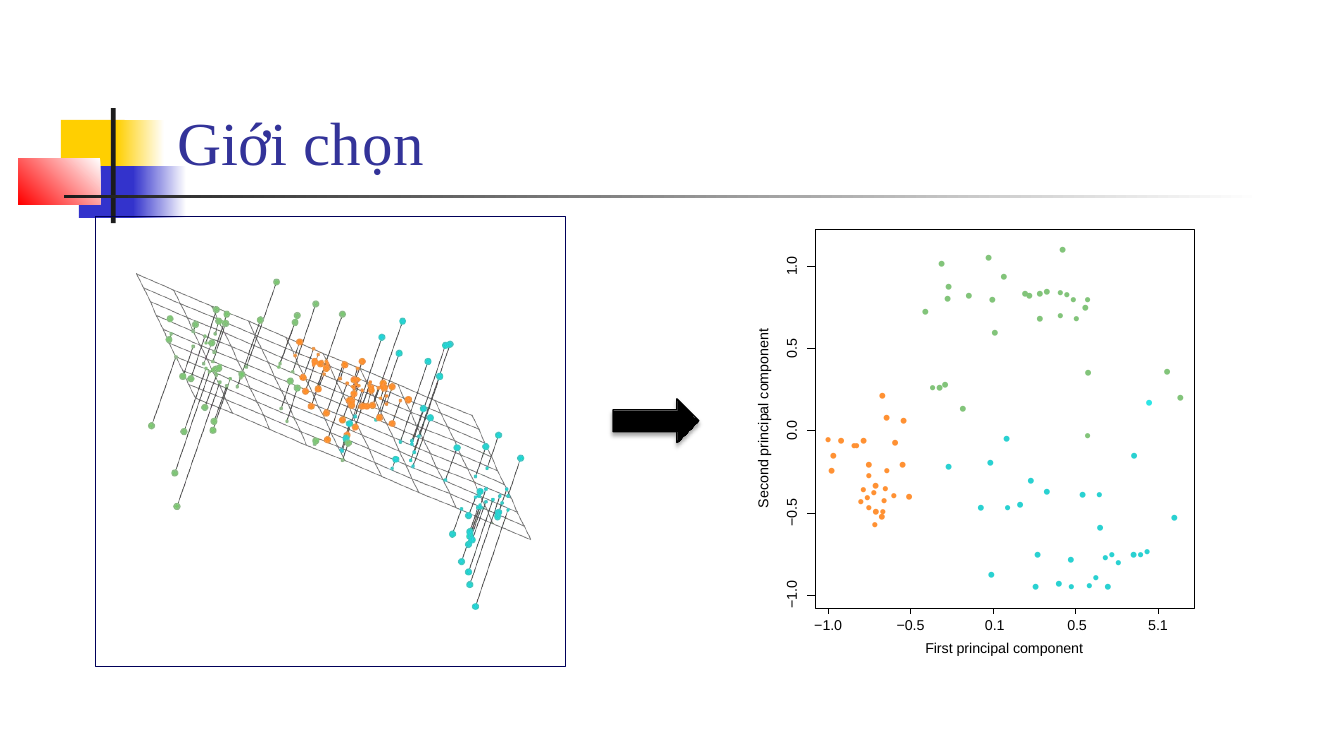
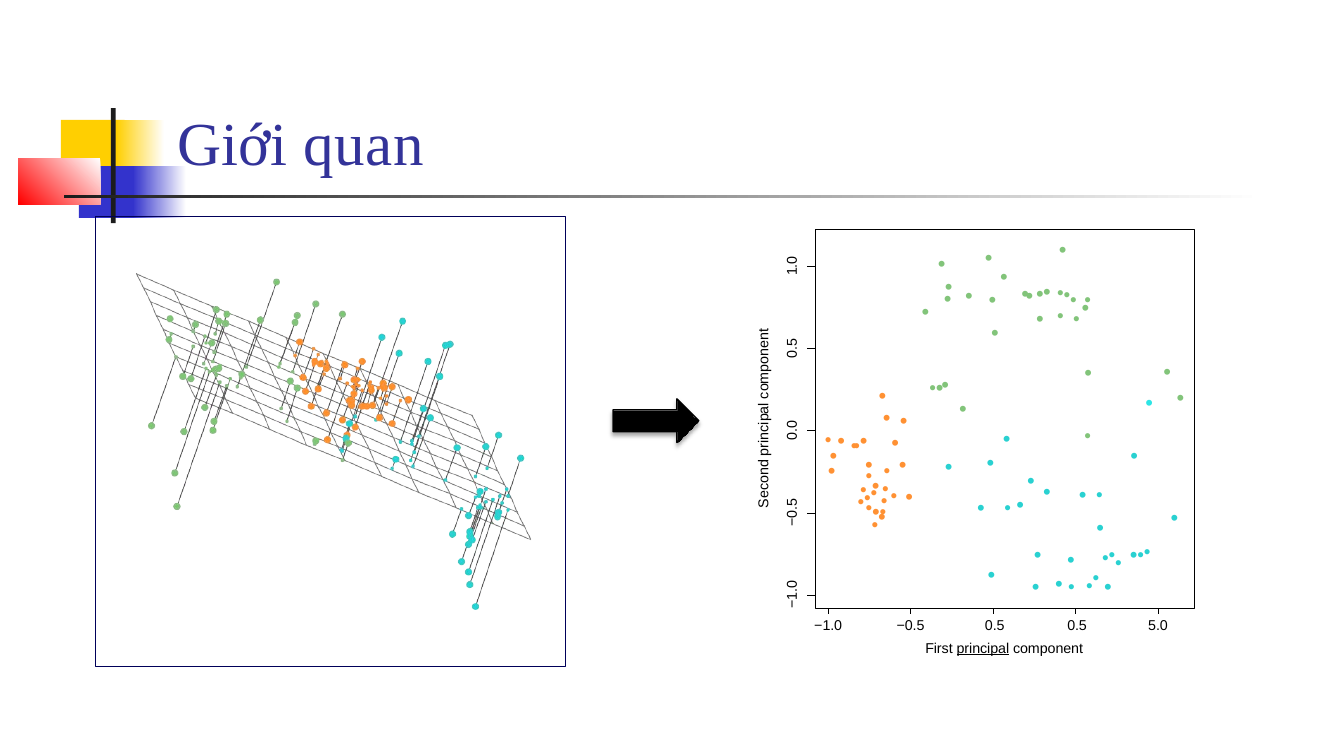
chọn: chọn -> quan (363, 145)
−0.5 0.1: 0.1 -> 0.5 (995, 626)
5.1: 5.1 -> 5.0 (1158, 626)
principal underline: none -> present (983, 649)
